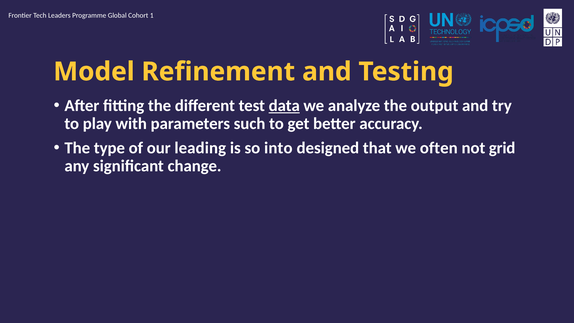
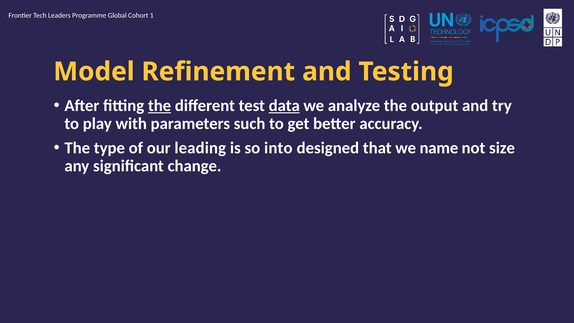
the underline: none -> present (160, 106)
often: often -> name (439, 148)
grid: grid -> size (502, 148)
